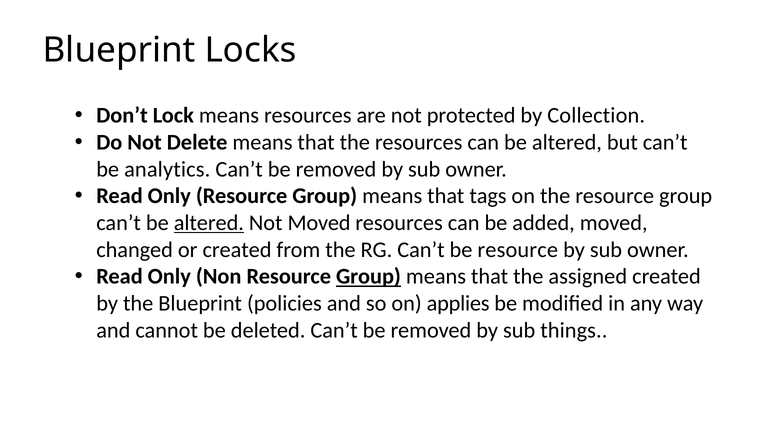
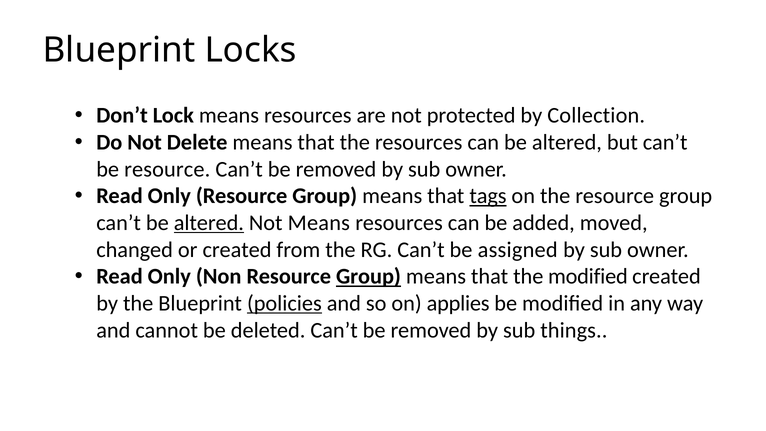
be analytics: analytics -> resource (167, 169)
tags underline: none -> present (488, 196)
Not Moved: Moved -> Means (319, 223)
be resource: resource -> assigned (518, 250)
the assigned: assigned -> modified (588, 276)
policies underline: none -> present (284, 303)
